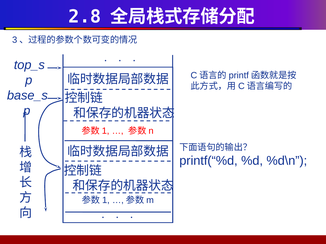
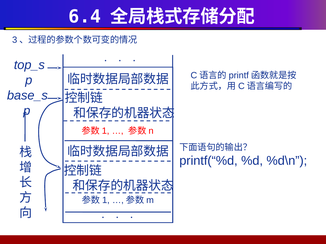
2.8: 2.8 -> 6.4 (85, 17)
